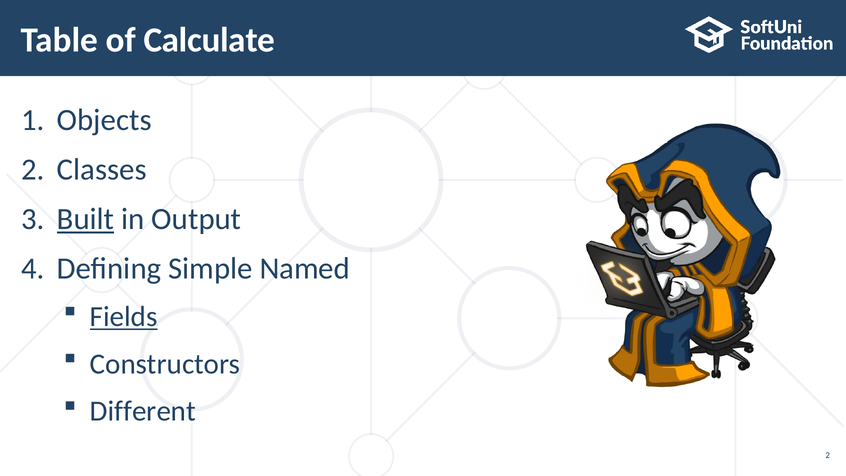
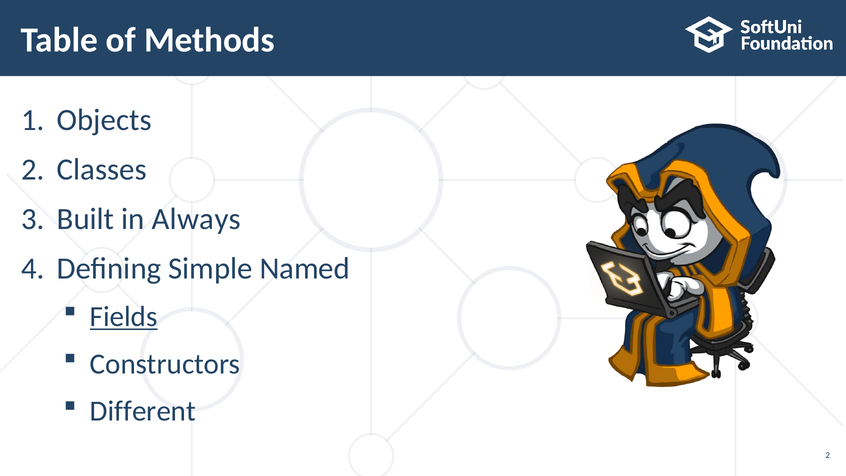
Calculate: Calculate -> Methods (209, 40)
Built underline: present -> none (86, 219)
Output: Output -> Always (196, 219)
